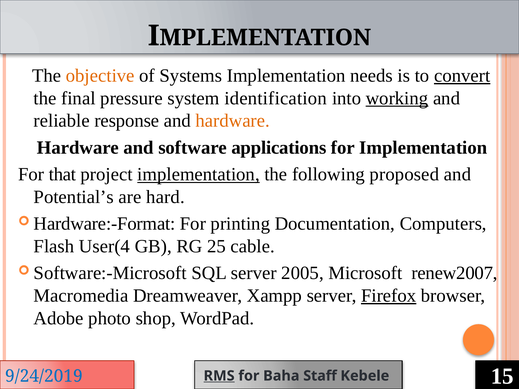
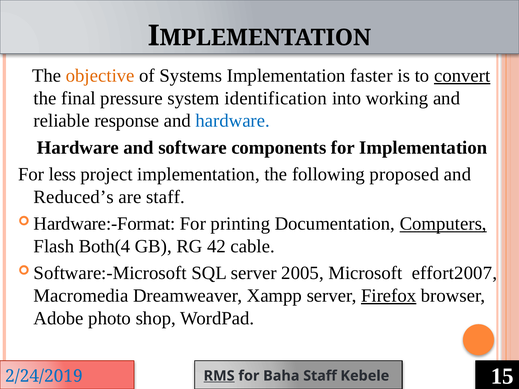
needs: needs -> faster (371, 76)
working underline: present -> none (397, 98)
hardware colour: orange -> blue (233, 121)
applications: applications -> components (279, 148)
that: that -> less (62, 175)
implementation underline: present -> none (199, 175)
Potential’s: Potential’s -> Reduced’s (74, 197)
are hard: hard -> staff (166, 197)
Computers underline: none -> present (443, 224)
User(4: User(4 -> Both(4 (105, 246)
25: 25 -> 42 (216, 246)
renew2007: renew2007 -> effort2007 (454, 273)
9/24/2019: 9/24/2019 -> 2/24/2019 (44, 376)
